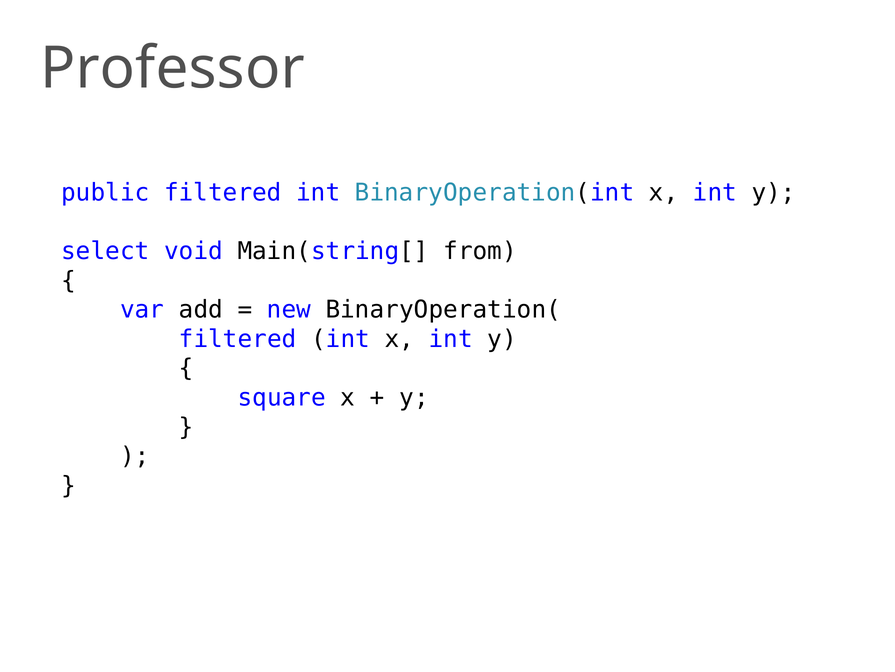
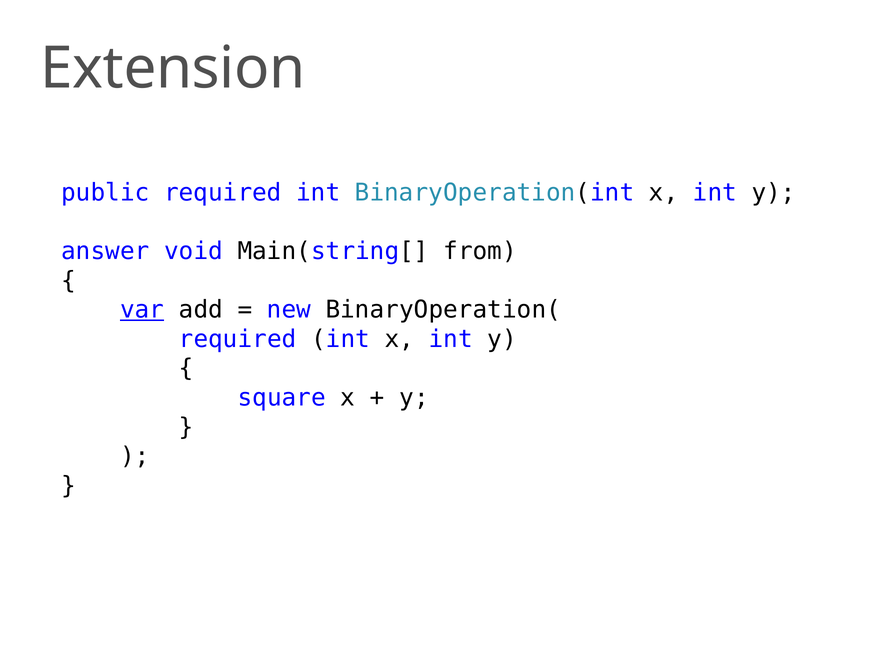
Professor: Professor -> Extension (173, 68)
public filtered: filtered -> required (223, 192)
select: select -> answer (105, 251)
var underline: none -> present (142, 309)
filtered: filtered -> required (238, 339)
